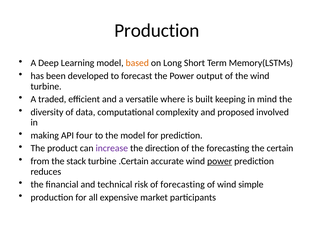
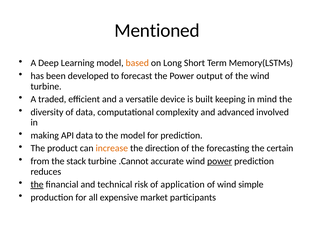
Production: Production -> Mentioned (157, 30)
where: where -> device (173, 99)
proposed: proposed -> advanced (236, 112)
API four: four -> data (84, 135)
increase colour: purple -> orange (112, 148)
.Certain: .Certain -> .Cannot (134, 161)
the underline: none -> present (37, 184)
of forecasting: forecasting -> application (183, 184)
